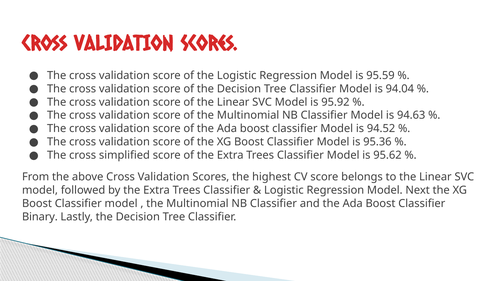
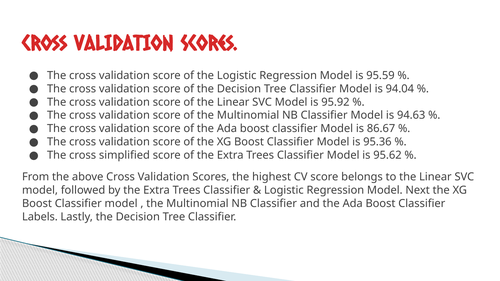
94.52: 94.52 -> 86.67 (381, 129)
Binary: Binary -> Labels (40, 217)
